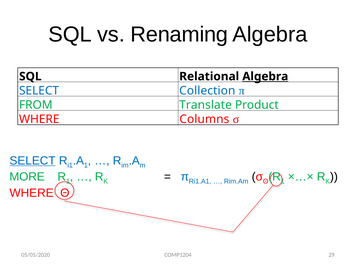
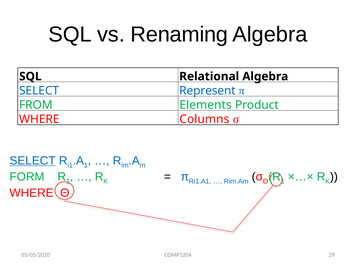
Algebra underline: present -> none (265, 76)
Collection: Collection -> Represent (207, 91)
Translate: Translate -> Elements (206, 105)
MORE: MORE -> FORM (27, 177)
